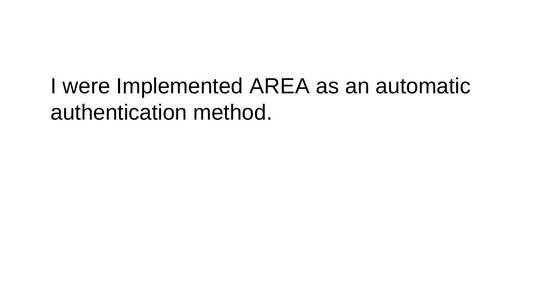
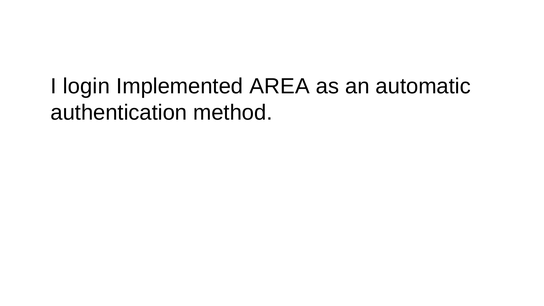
were: were -> login (86, 86)
